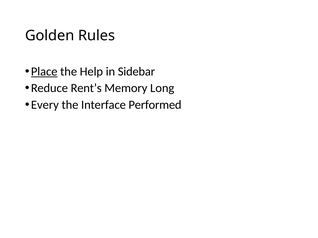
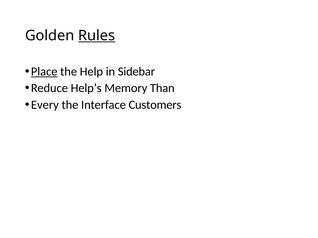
Rules underline: none -> present (97, 36)
Rent’s: Rent’s -> Help’s (86, 88)
Long: Long -> Than (162, 88)
Performed: Performed -> Customers (155, 105)
